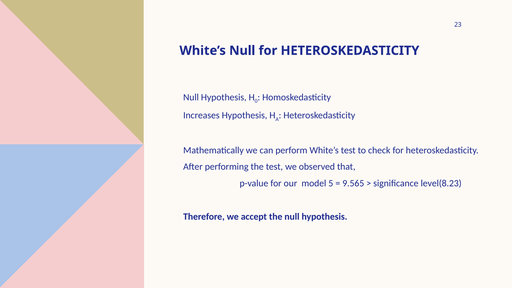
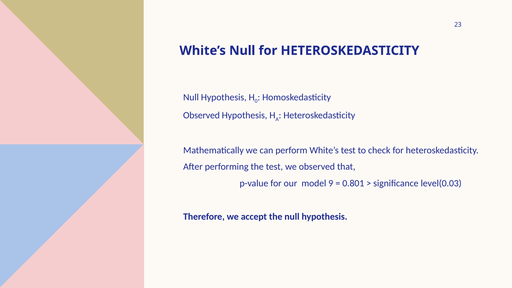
Increases: Increases -> Observed (201, 115)
5: 5 -> 9 (331, 183)
9.565: 9.565 -> 0.801 (353, 183)
level(8.23: level(8.23 -> level(0.03 (441, 183)
